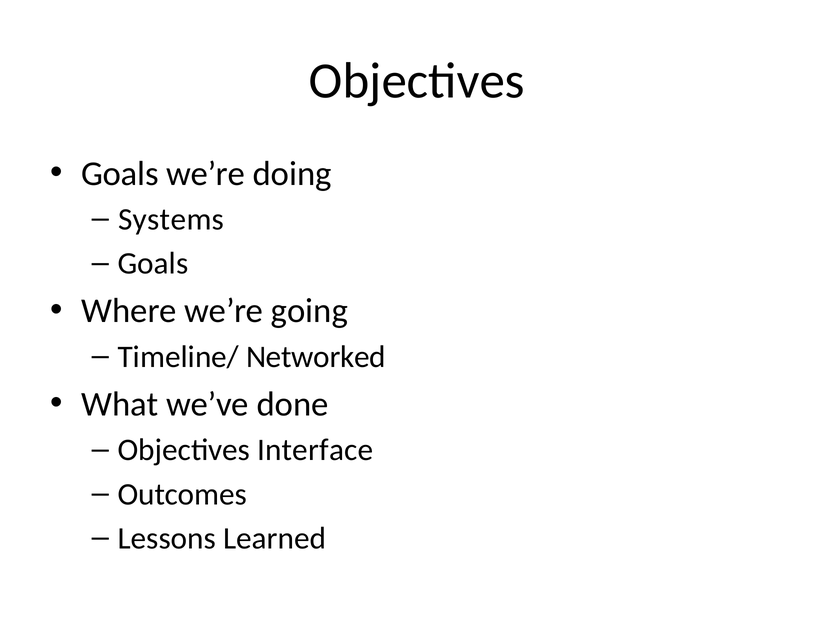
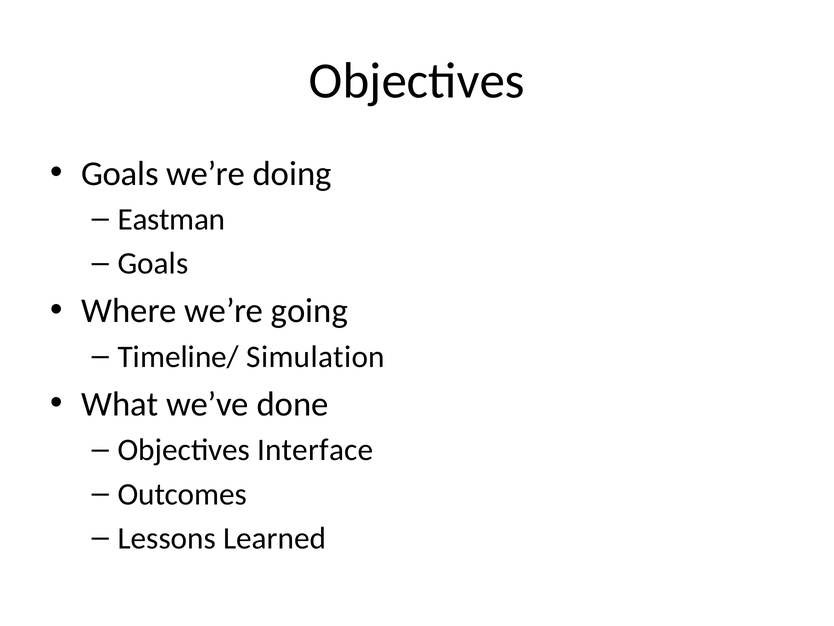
Systems: Systems -> Eastman (172, 219)
Networked: Networked -> Simulation (316, 357)
